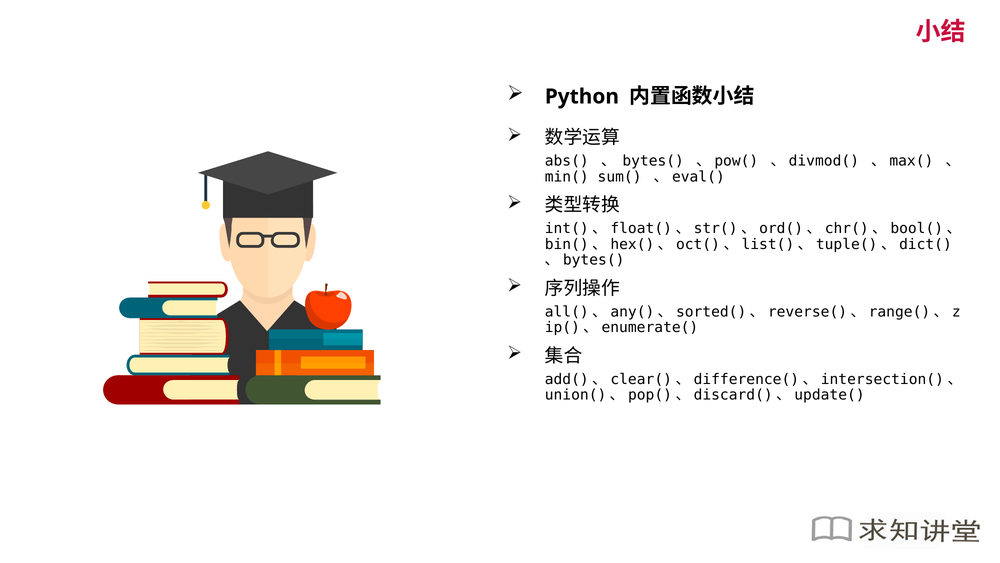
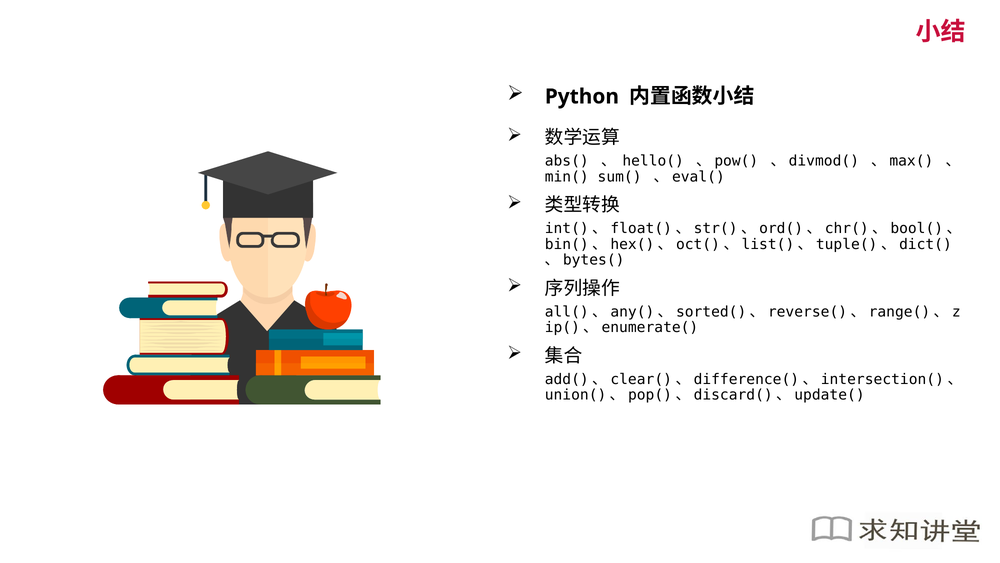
bytes(: bytes( -> hello( (653, 161)
